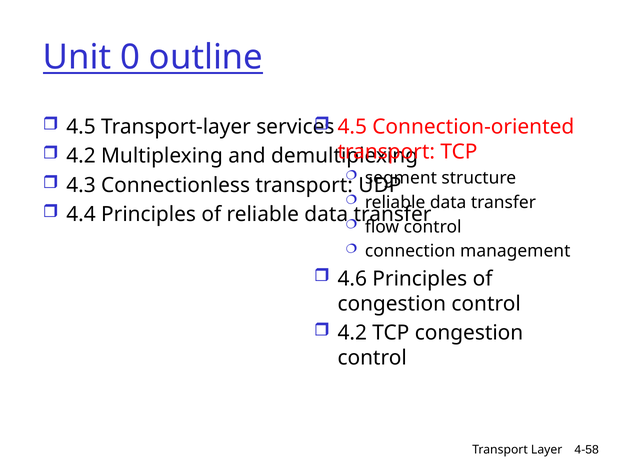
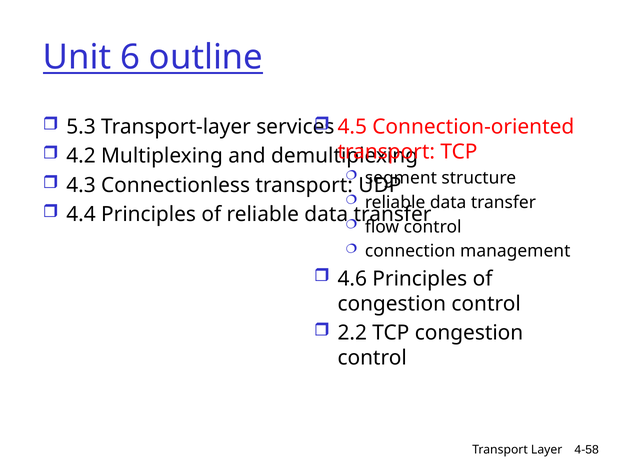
0: 0 -> 6 (130, 57)
4.5: 4.5 -> 5.3 (81, 127)
4.2: 4.2 -> 2.2 (352, 333)
